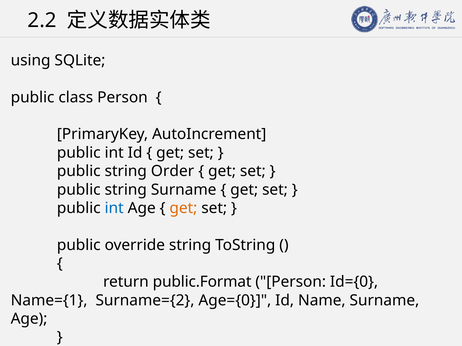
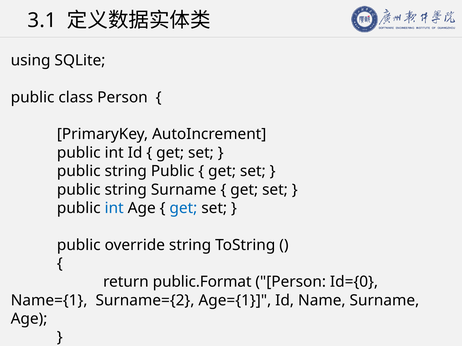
2.2: 2.2 -> 3.1 (42, 20)
string Order: Order -> Public (173, 171)
get colour: orange -> blue (183, 208)
Age={0: Age={0 -> Age={1 (235, 301)
